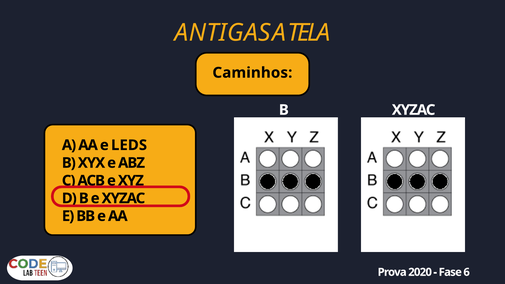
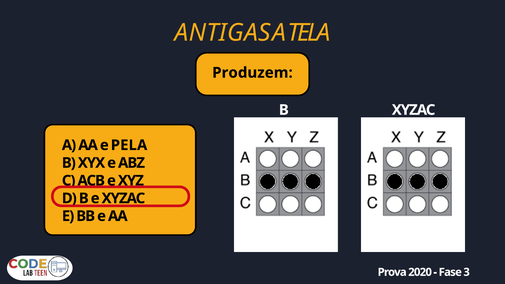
Caminhos: Caminhos -> Produzem (252, 73)
LEDS: LEDS -> PELA (129, 145)
6: 6 -> 3 (467, 272)
